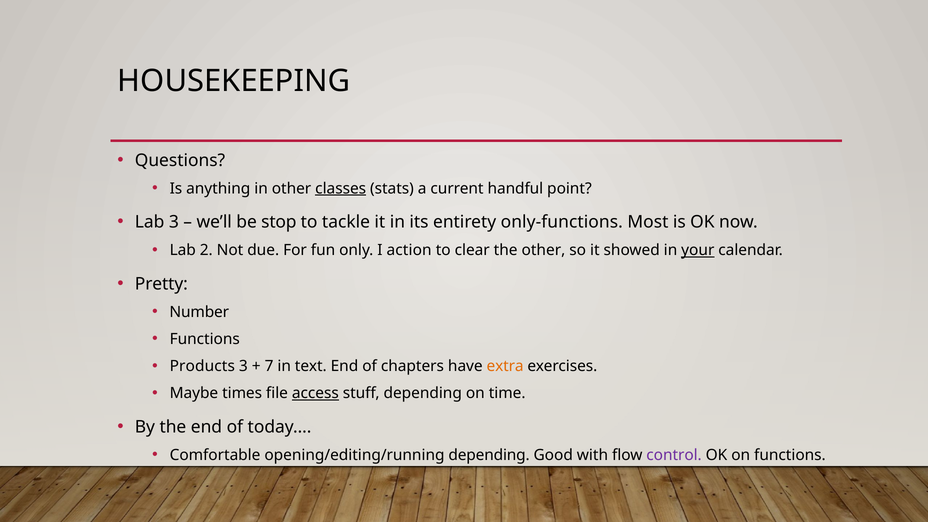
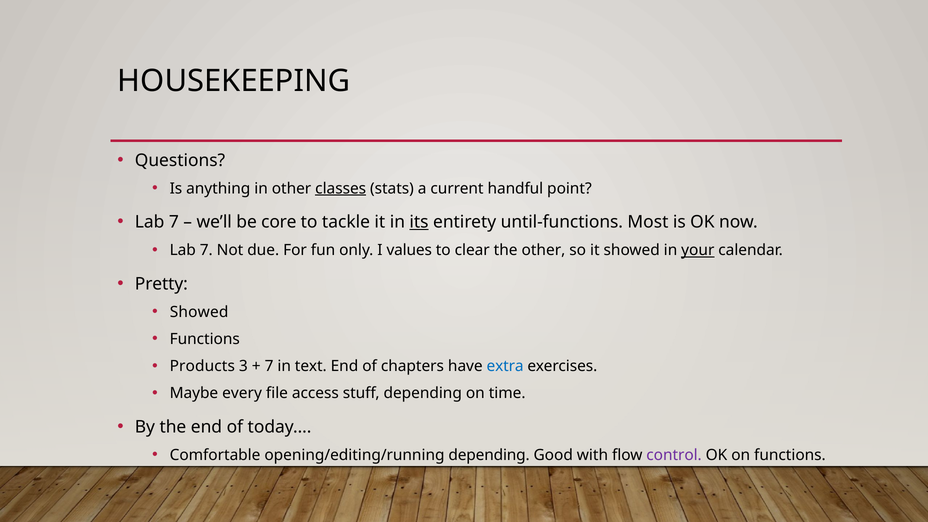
3: 3 -> 7 (174, 222)
stop: stop -> core (279, 222)
its underline: none -> present (419, 222)
only-functions: only-functions -> until-functions (562, 222)
2: 2 -> 7 (206, 250)
action: action -> values (409, 250)
Number: Number -> Showed (199, 312)
extra colour: orange -> blue (505, 366)
times: times -> every (242, 393)
access underline: present -> none (315, 393)
